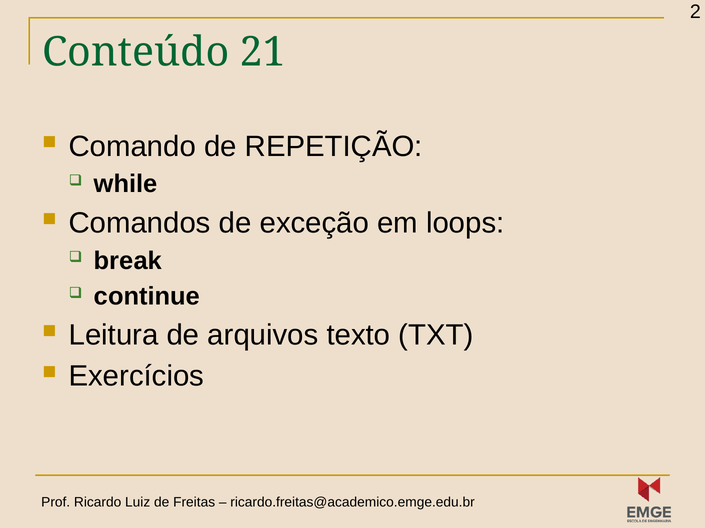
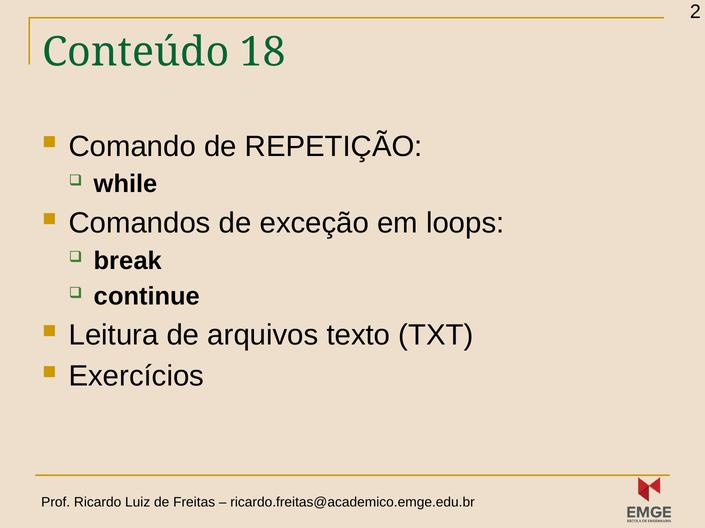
21: 21 -> 18 (263, 53)
